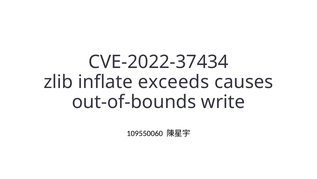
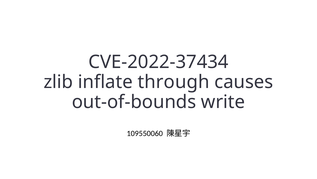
exceeds: exceeds -> through (174, 82)
